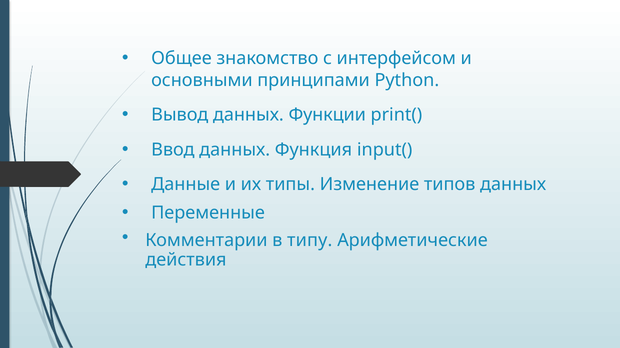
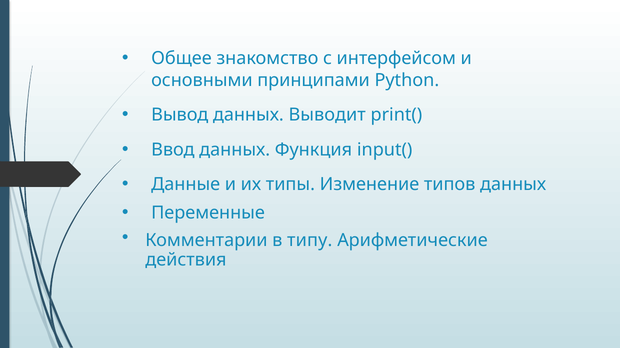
Функции: Функции -> Выводит (327, 115)
